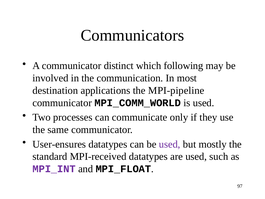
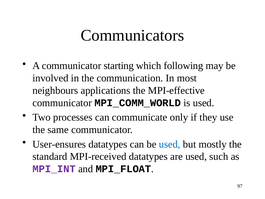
distinct: distinct -> starting (119, 66)
destination: destination -> neighbours (55, 90)
MPI-pipeline: MPI-pipeline -> MPI-effective (176, 90)
used colour: purple -> blue (170, 144)
